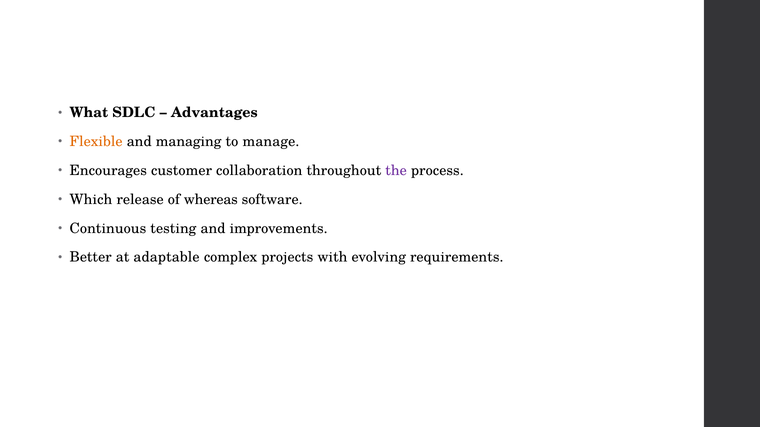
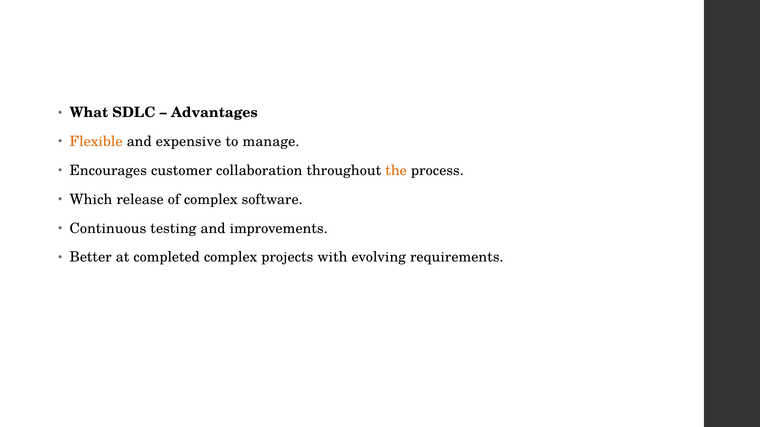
managing: managing -> expensive (189, 142)
the colour: purple -> orange (396, 171)
of whereas: whereas -> complex (211, 200)
adaptable: adaptable -> completed (167, 257)
